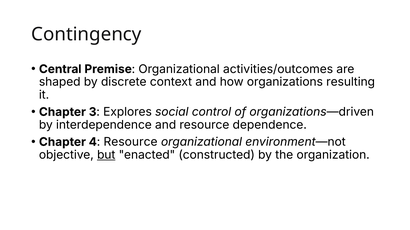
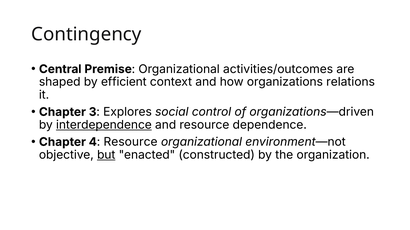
discrete: discrete -> efficient (124, 82)
resulting: resulting -> relations (351, 82)
interdependence underline: none -> present (104, 125)
